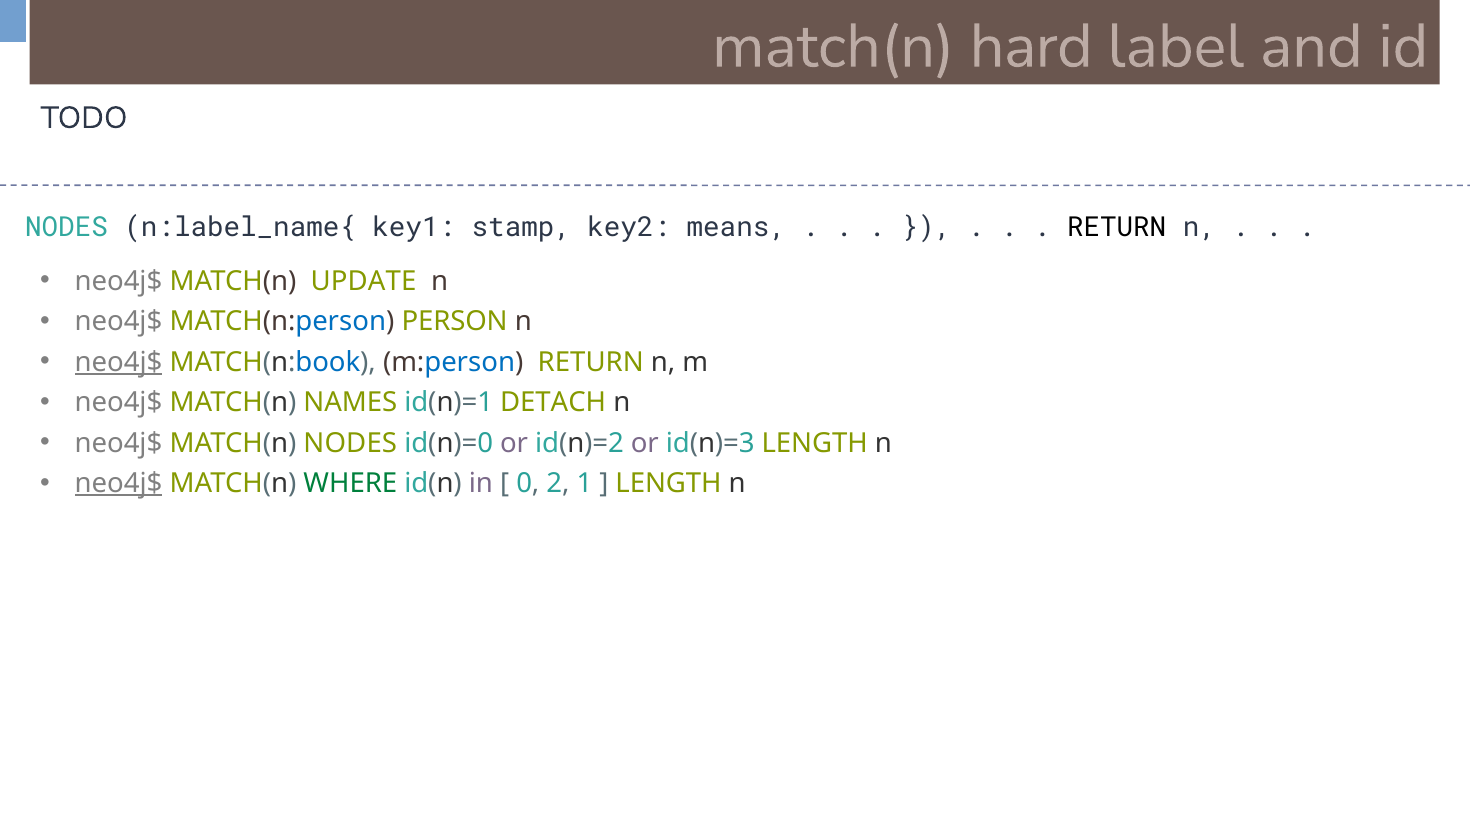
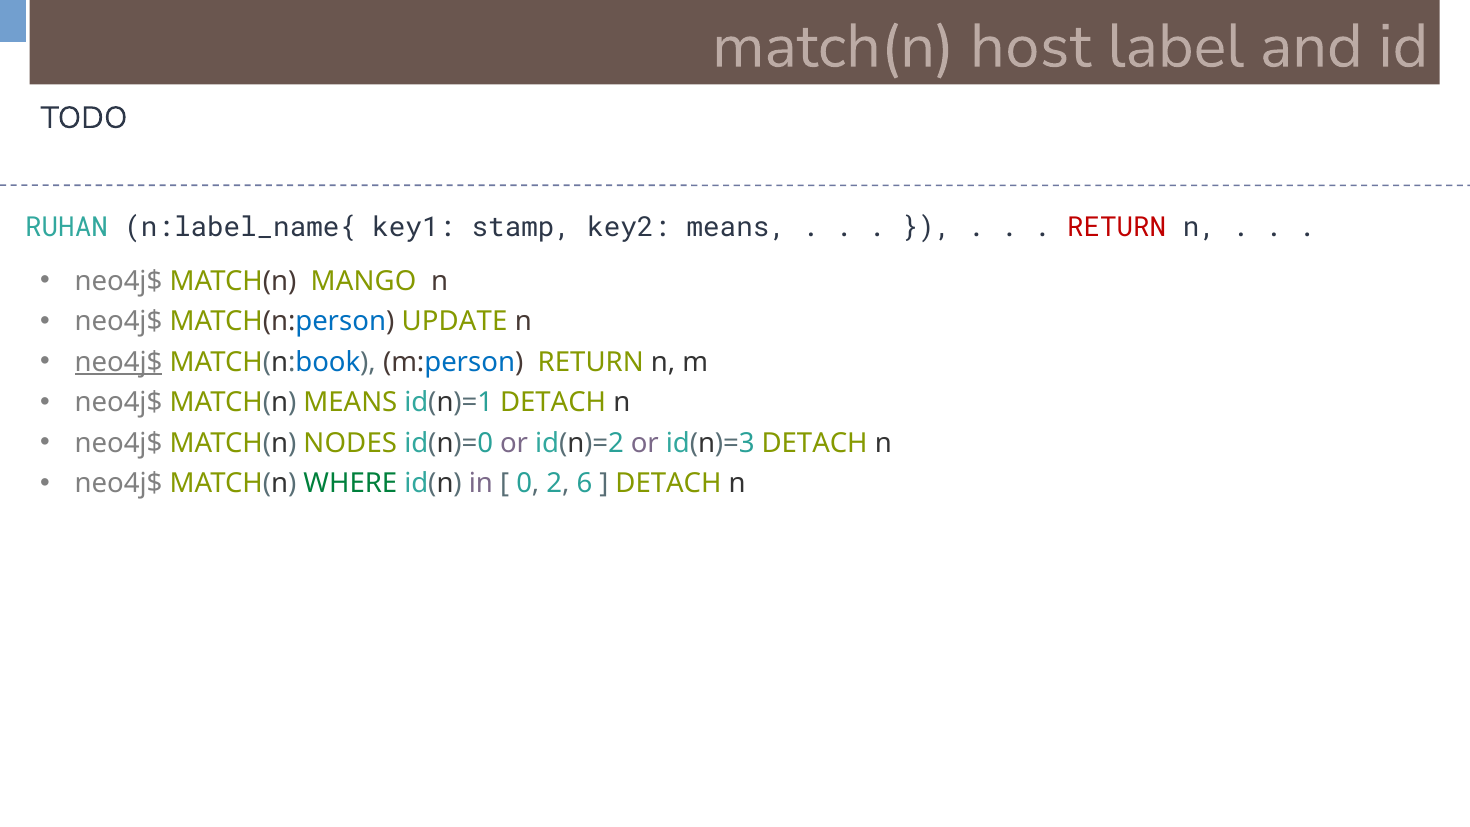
hard: hard -> host (1031, 46)
NODES: NODES -> RUHAN (67, 227)
RETURN colour: black -> red (1117, 227)
UPDATE: UPDATE -> MANGO (364, 281)
PERSON: PERSON -> UPDATE (455, 322)
MATCH(n NAMES: NAMES -> MEANS (350, 403)
id(n)=3 LENGTH: LENGTH -> DETACH (815, 443)
neo4j$ underline: present -> none (119, 483)
1: 1 -> 6 (584, 483)
LENGTH: LENGTH -> DETACH (668, 483)
